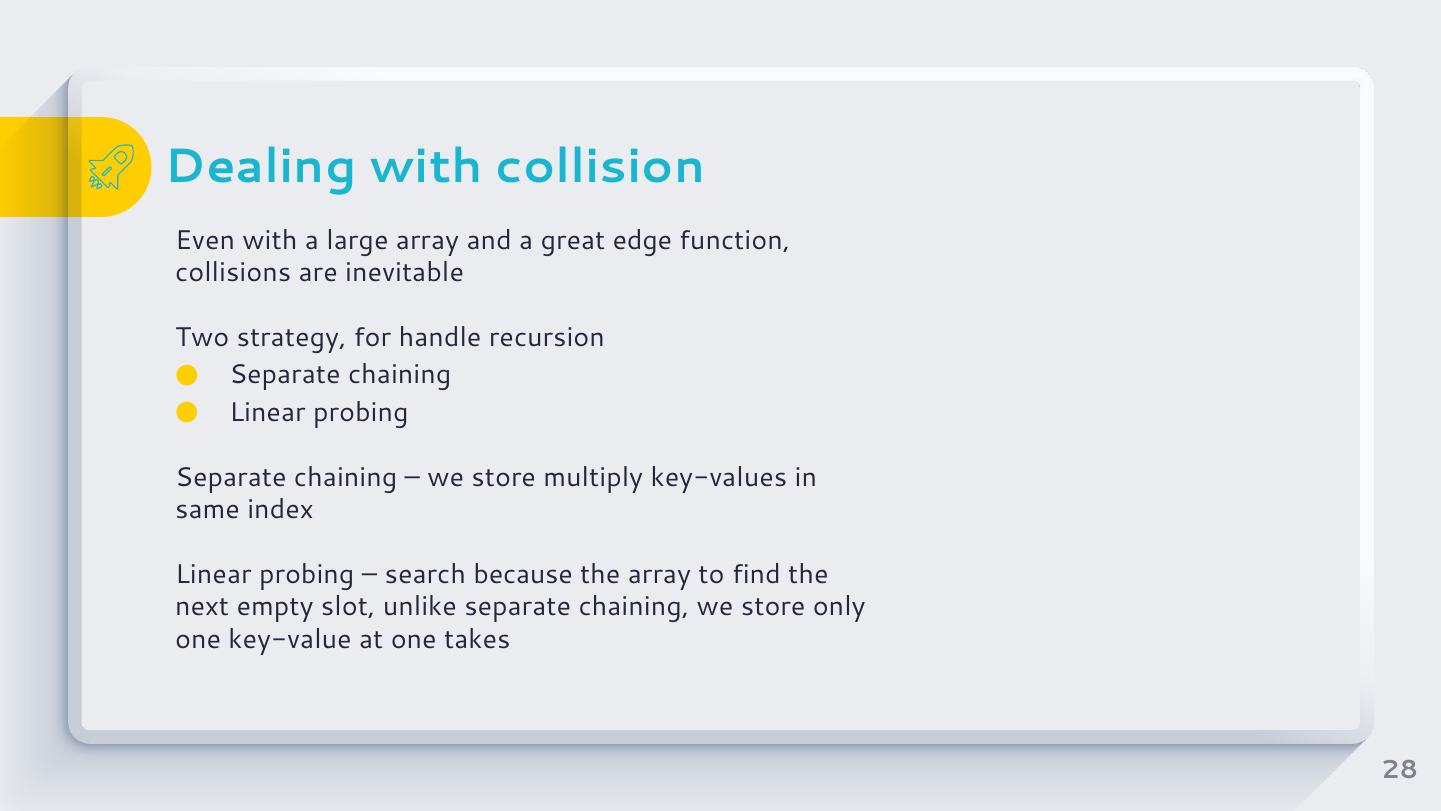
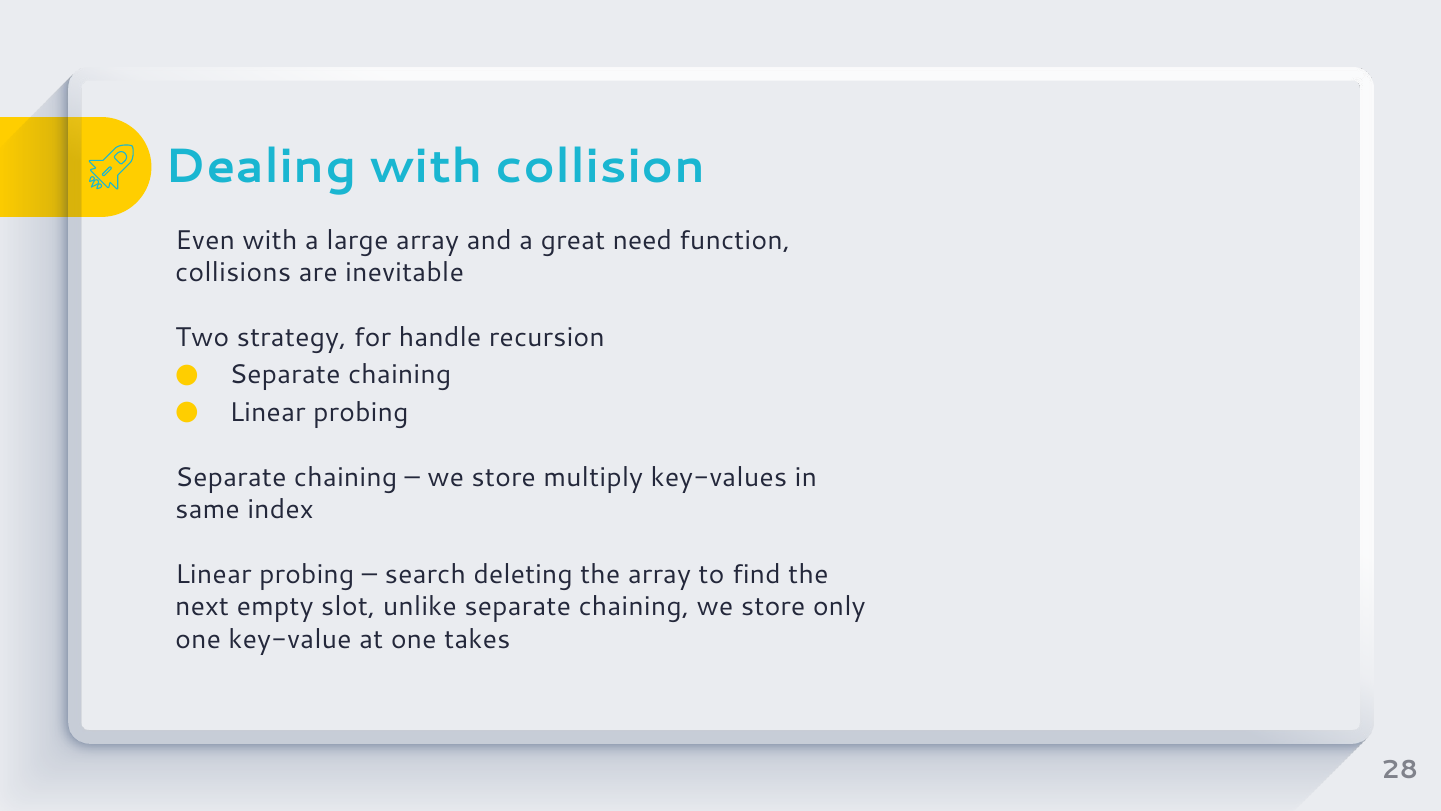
edge: edge -> need (642, 240)
because: because -> deleting (523, 574)
